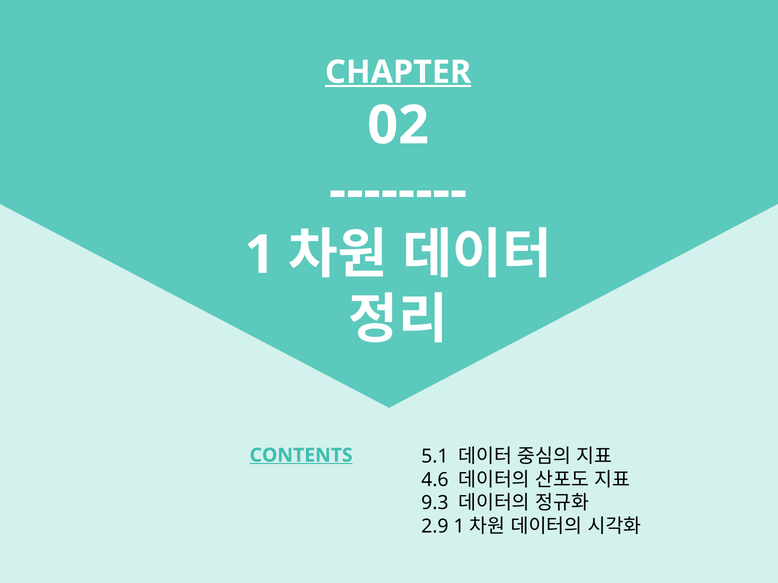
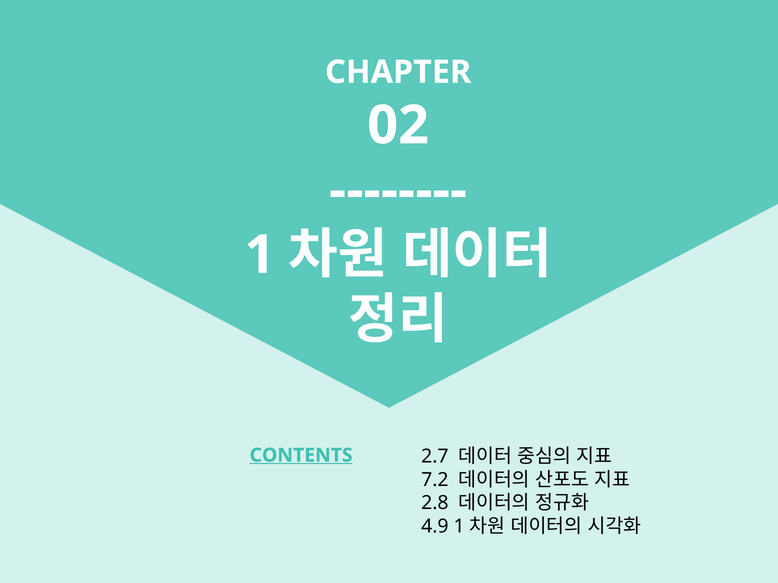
CHAPTER underline: present -> none (398, 72)
5.1: 5.1 -> 2.7 (435, 457)
4.6: 4.6 -> 7.2 (435, 480)
9.3: 9.3 -> 2.8 (435, 503)
2.9: 2.9 -> 4.9 (435, 527)
